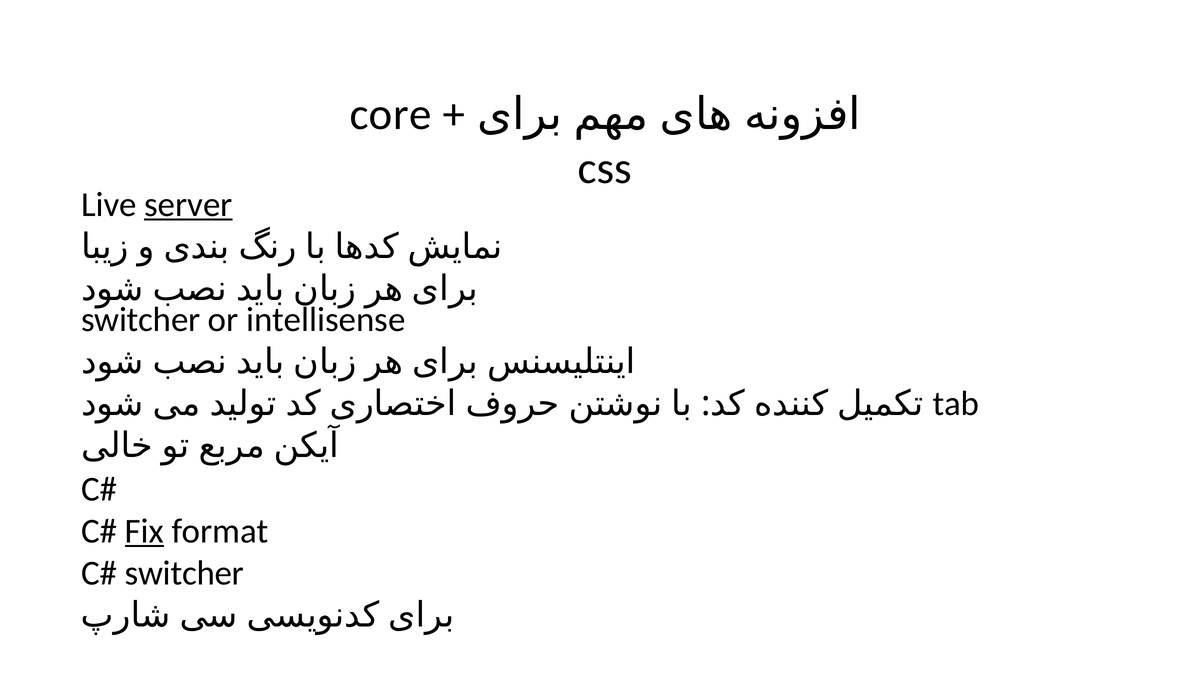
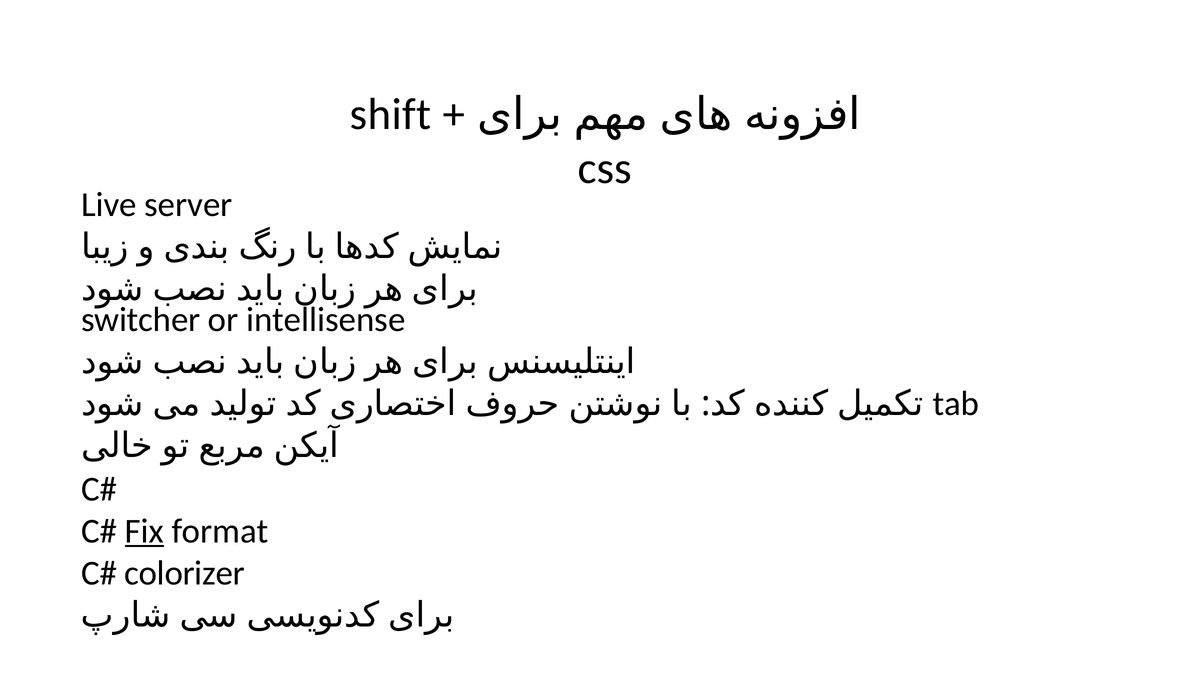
core: core -> shift (390, 114)
server underline: present -> none (188, 205)
switcher: switcher -> colorizer (185, 573)
